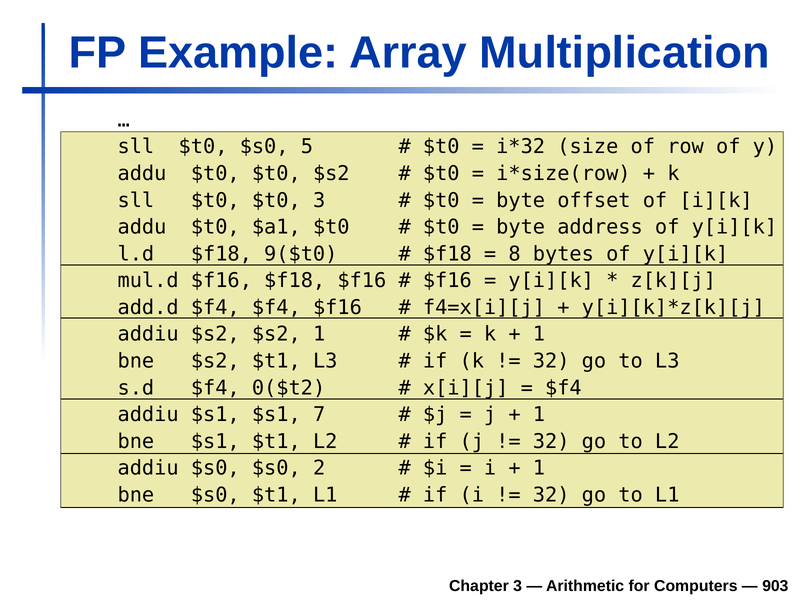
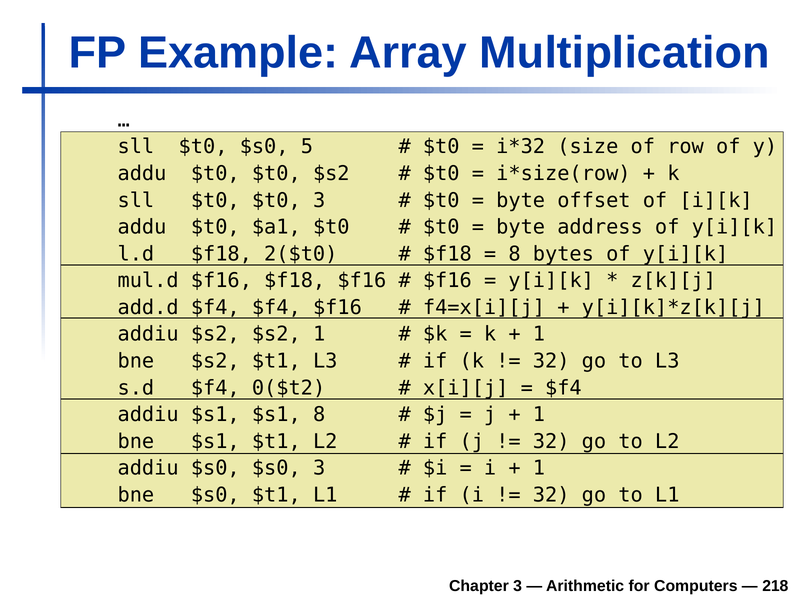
9($t0: 9($t0 -> 2($t0 (301, 254)
$s1 7: 7 -> 8 (319, 415)
$s0 2: 2 -> 3 (319, 468)
903: 903 -> 218 (775, 586)
